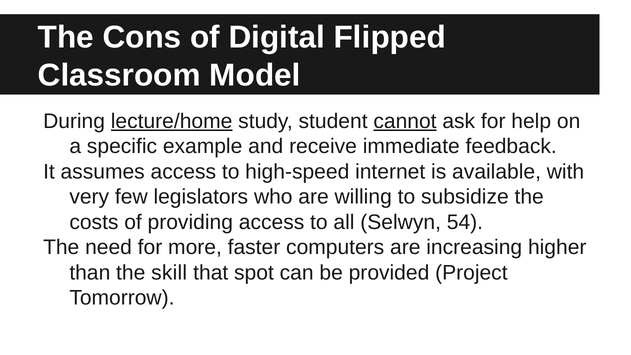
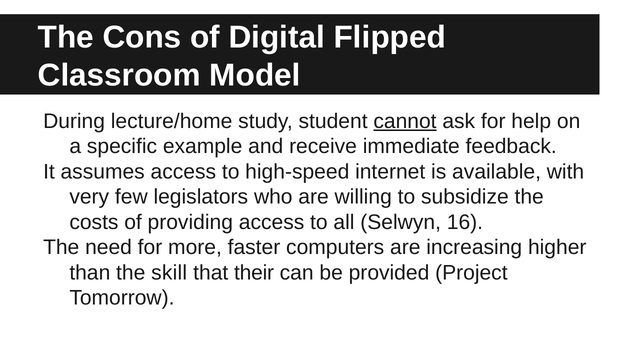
lecture/home underline: present -> none (172, 121)
54: 54 -> 16 (465, 222)
spot: spot -> their (254, 273)
